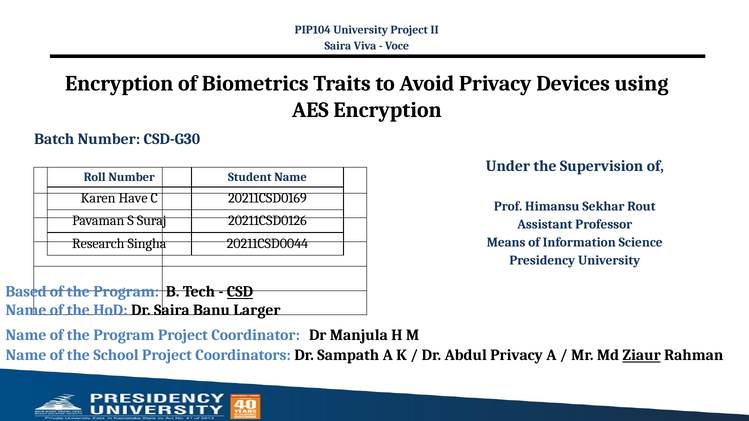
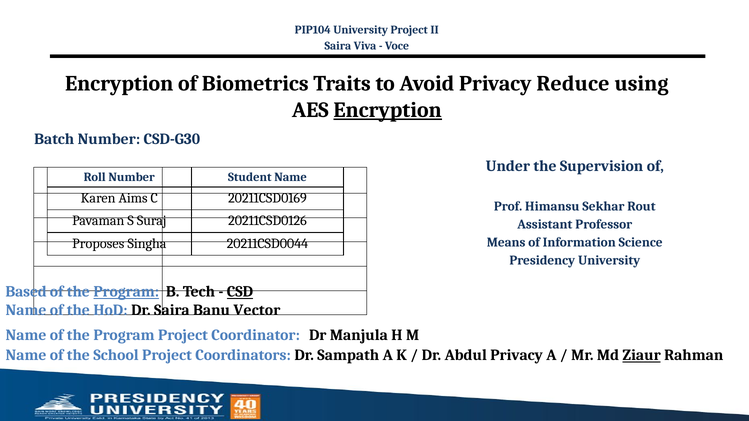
Devices: Devices -> Reduce (573, 84)
Encryption underline: none -> present (388, 110)
Have: Have -> Aims (133, 198)
Research: Research -> Proposes (98, 244)
Program underline: none -> present (126, 292)
Larger: Larger -> Vector (257, 311)
